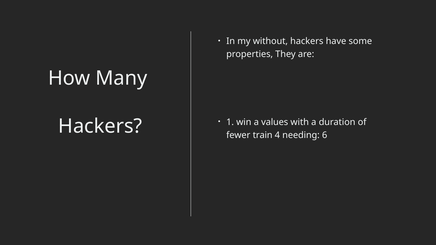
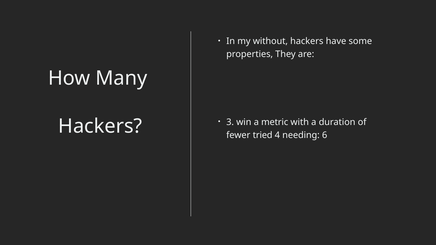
1: 1 -> 3 (230, 122)
values: values -> metric (275, 122)
train: train -> tried (263, 135)
